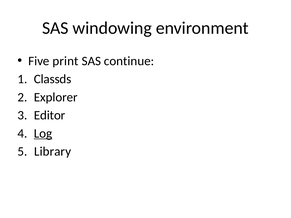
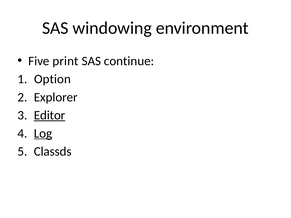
Classds: Classds -> Option (52, 79)
Editor underline: none -> present (50, 115)
Library: Library -> Classds (53, 152)
